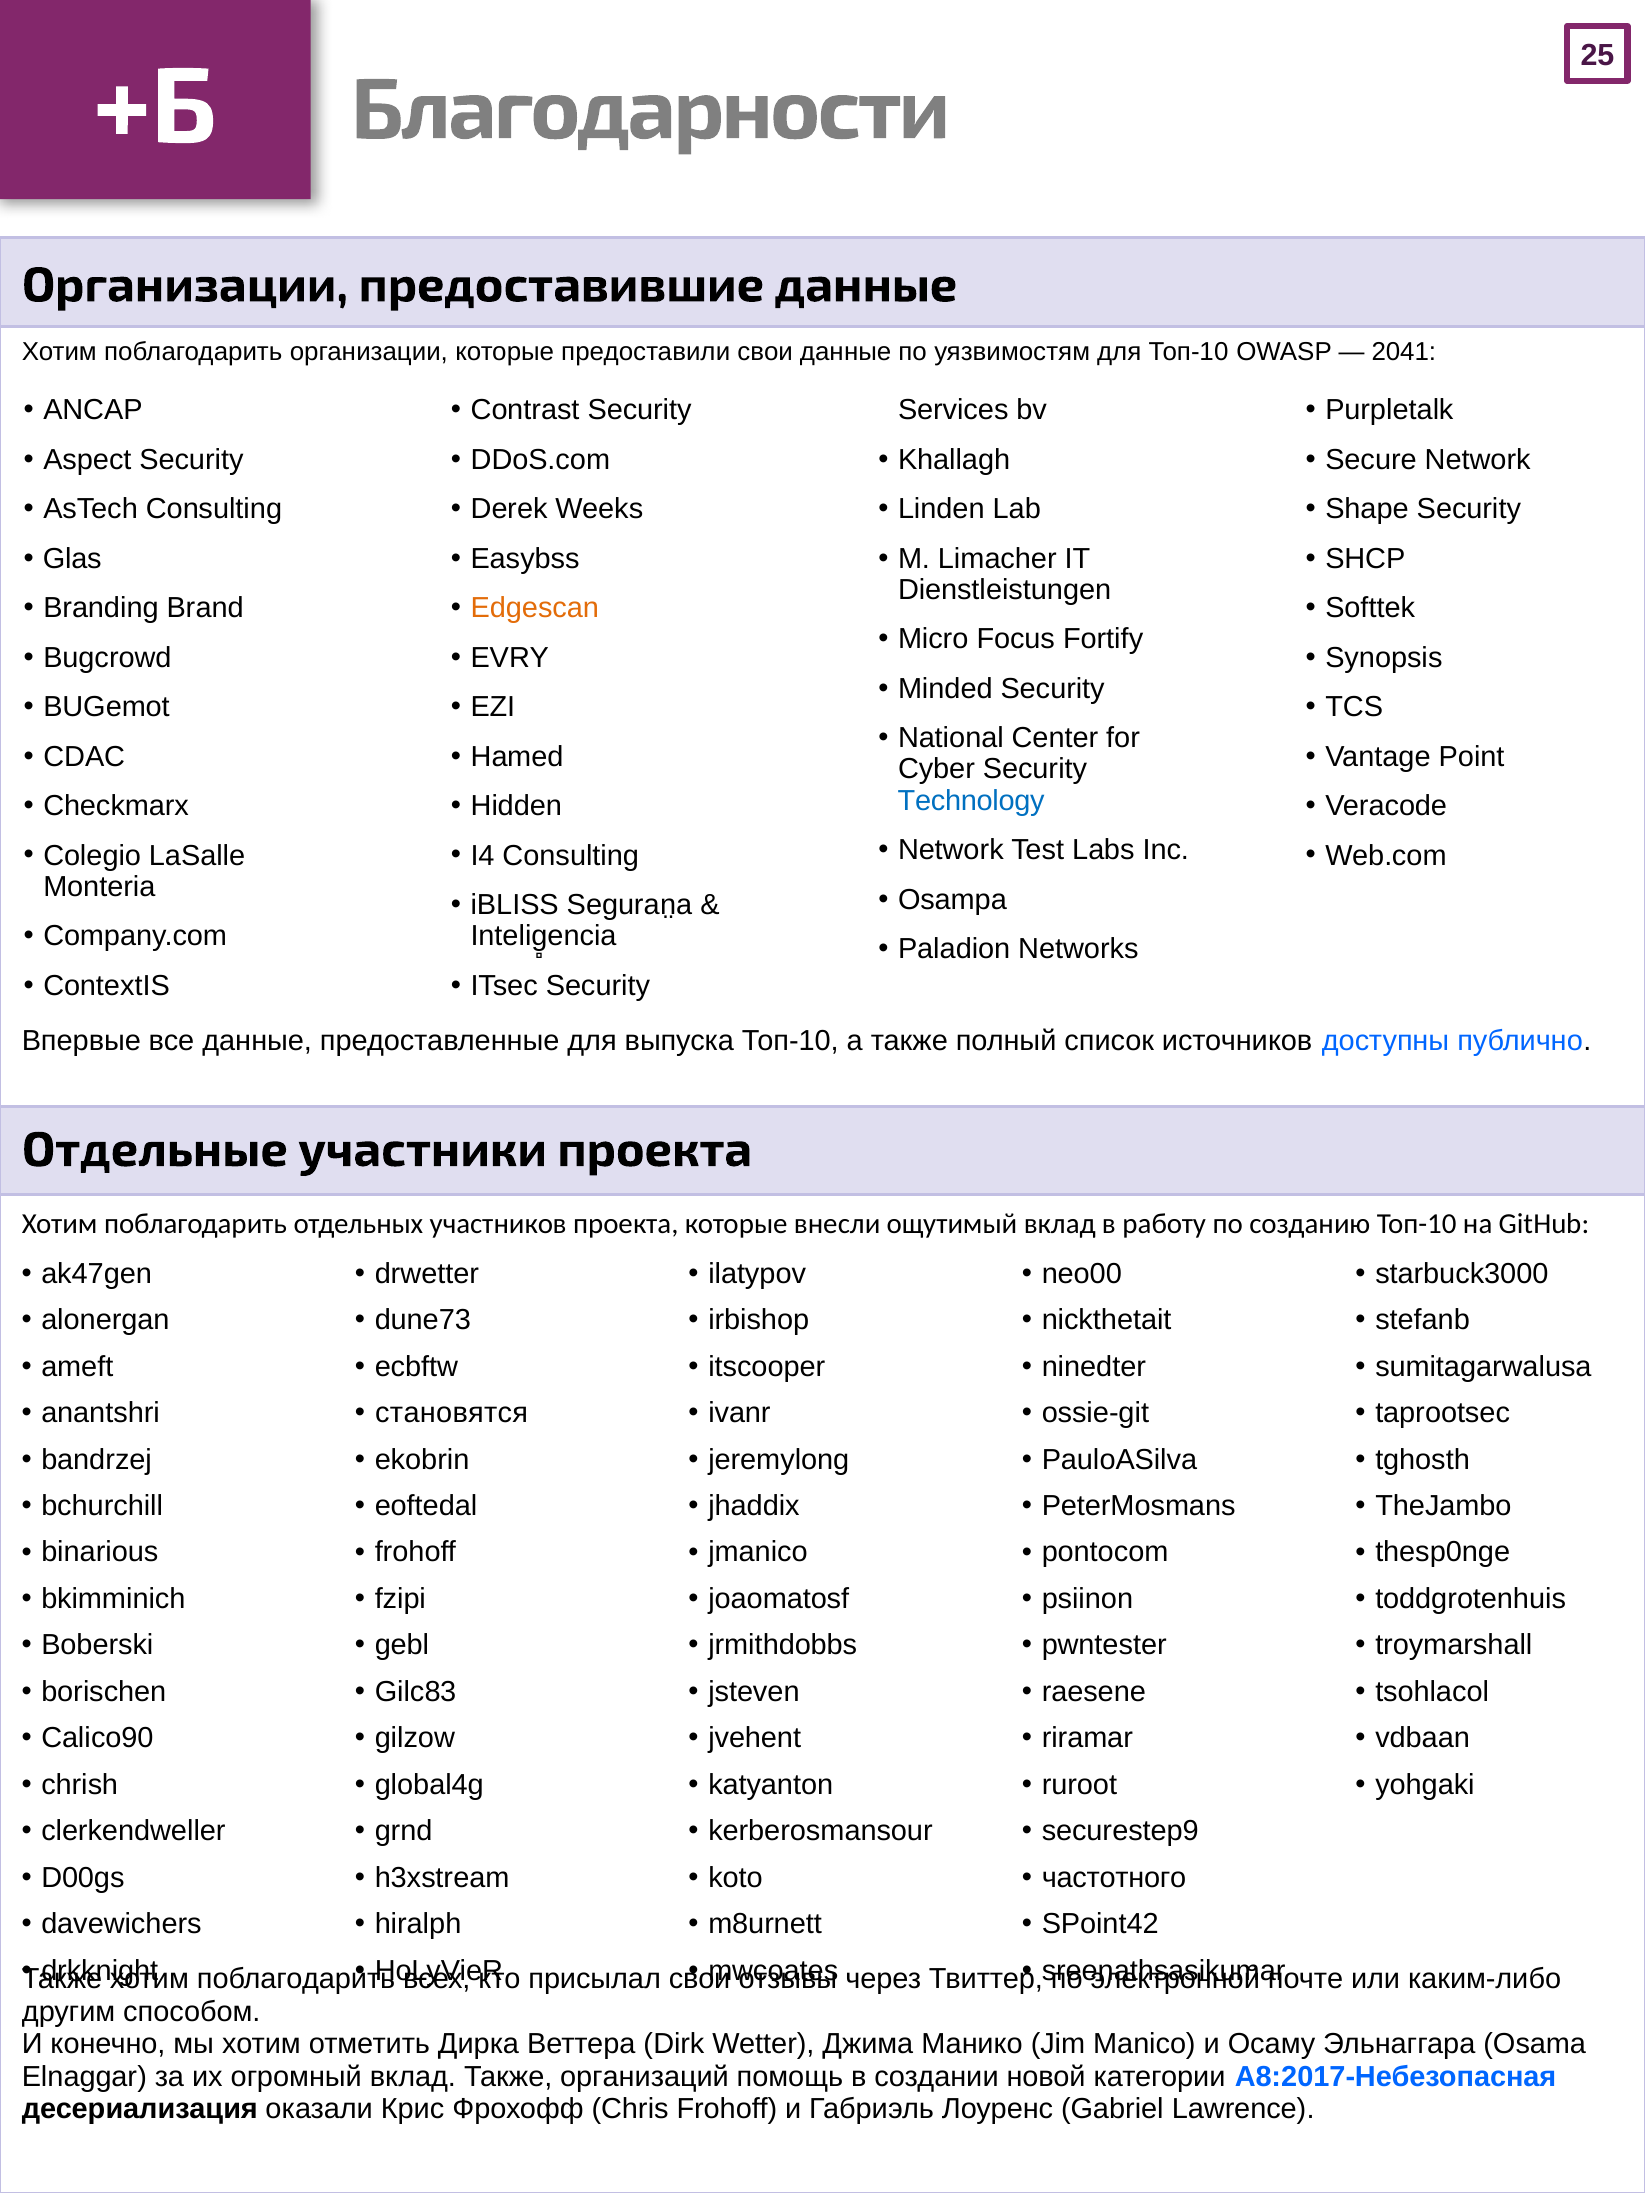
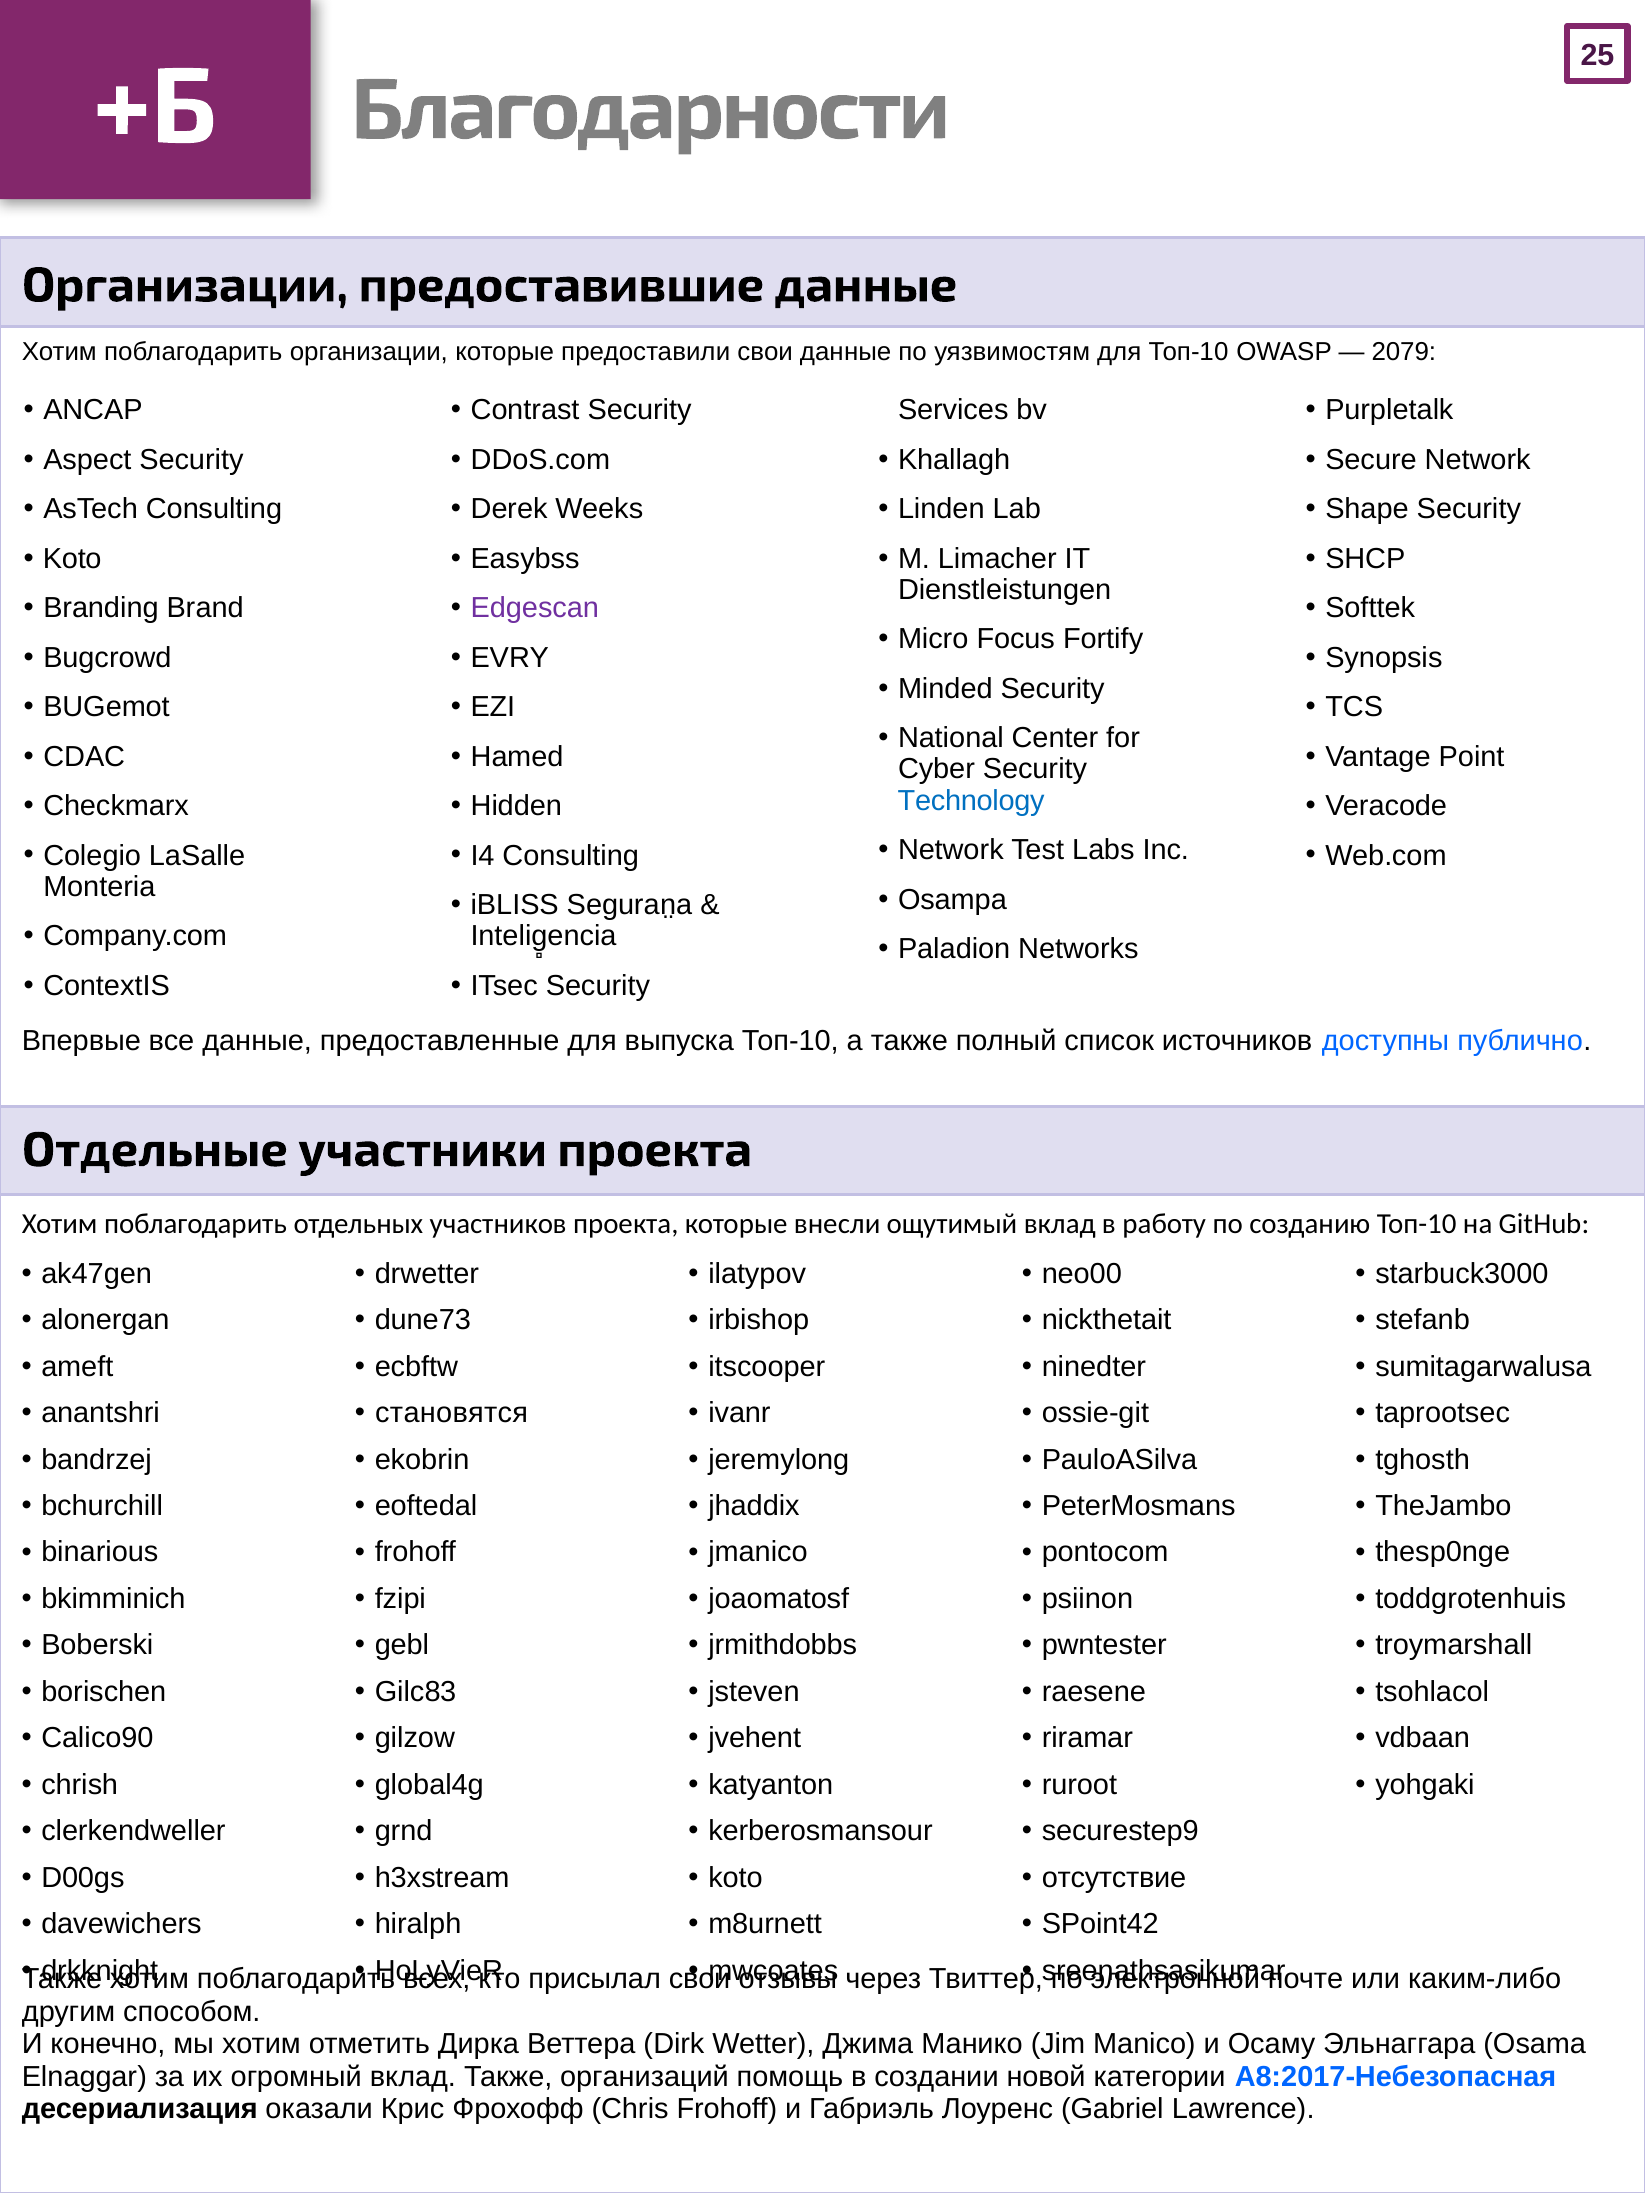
2041: 2041 -> 2079 (1404, 352)
Glas: Glas -> Koto (72, 559)
Edgescan colour: orange -> purple (535, 608)
частотного: частотного -> отсутствие (1114, 1878)
